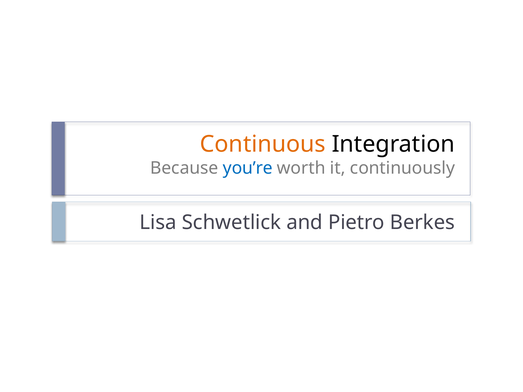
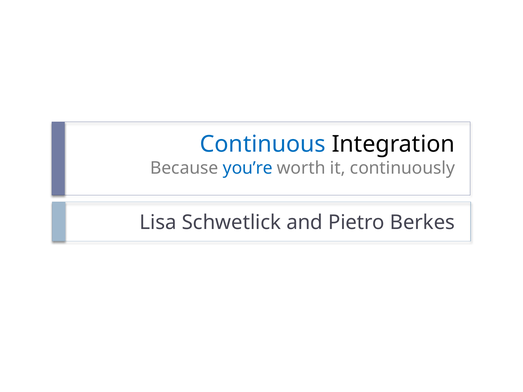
Continuous colour: orange -> blue (263, 144)
